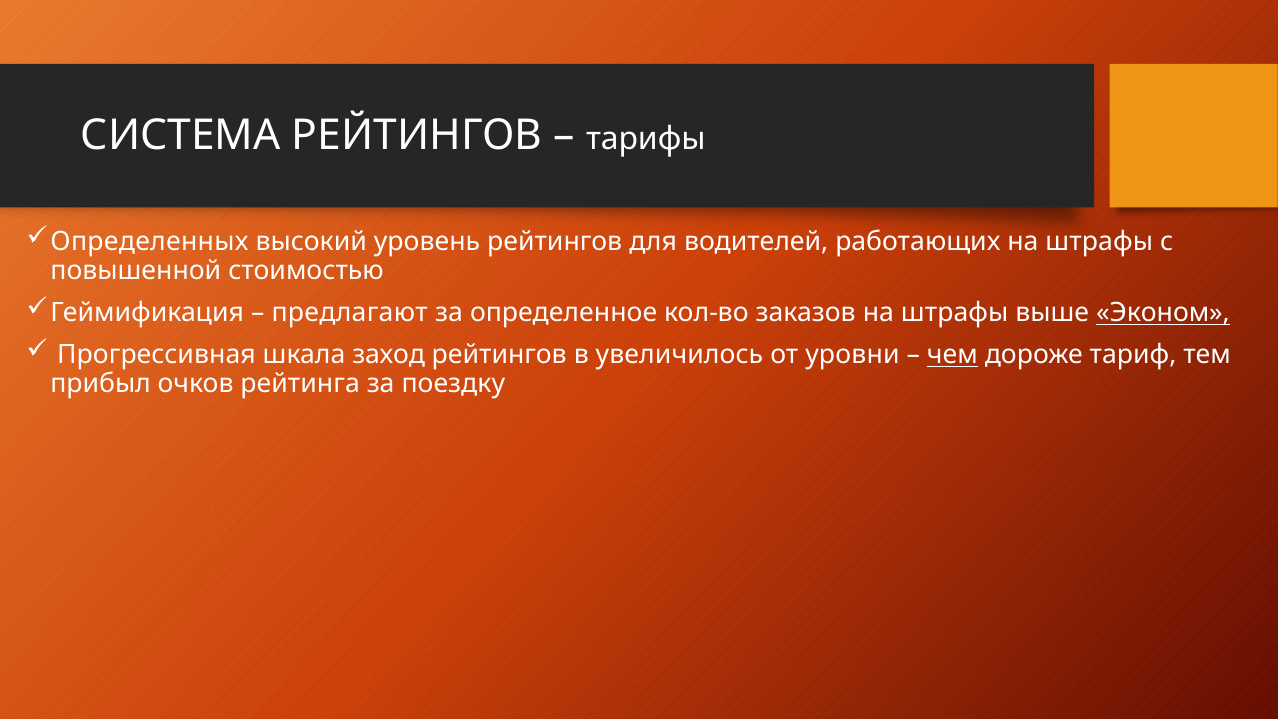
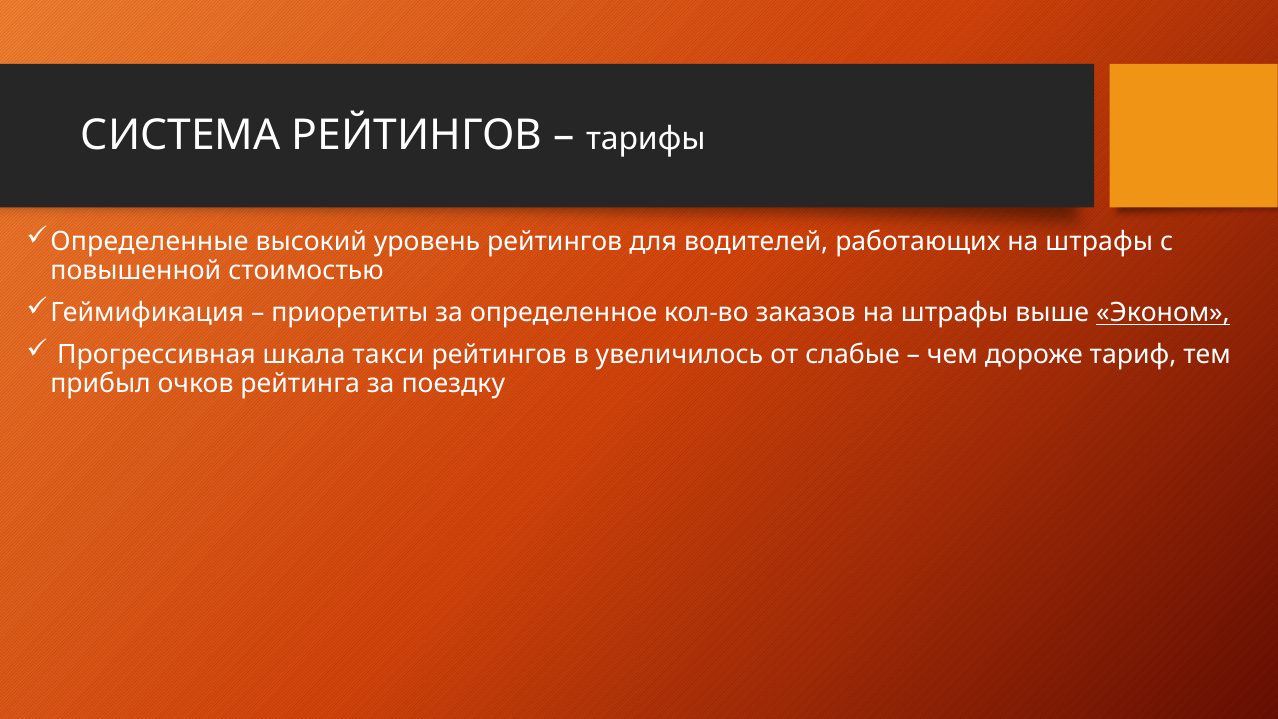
Определенных: Определенных -> Определенные (149, 242)
предлагают: предлагают -> приоретиты (350, 313)
заход: заход -> такси (388, 355)
уровни: уровни -> слабые (853, 355)
чем underline: present -> none (952, 355)
